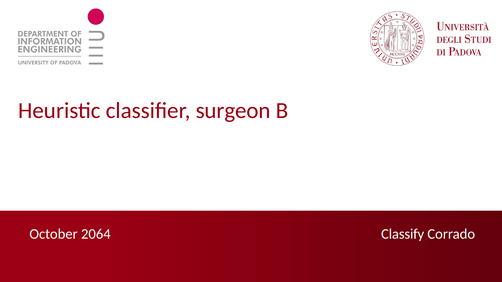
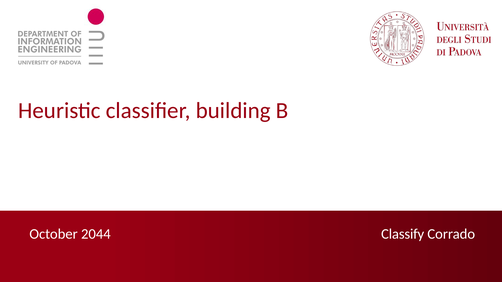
surgeon: surgeon -> building (233, 111)
2064: 2064 -> 2044 (96, 234)
